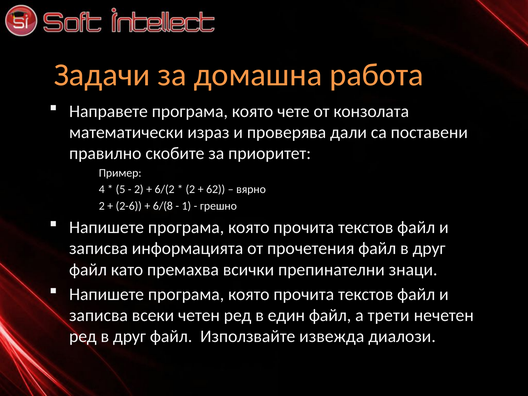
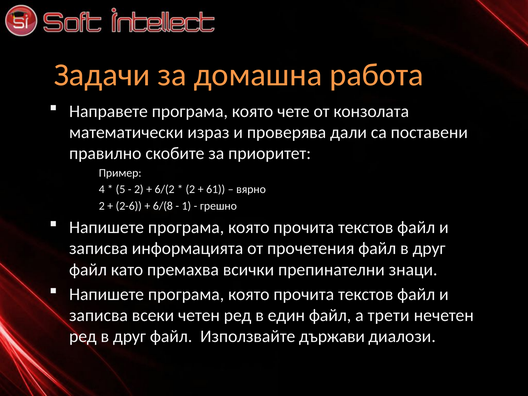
62: 62 -> 61 (216, 189)
извежда: извежда -> държави (332, 336)
